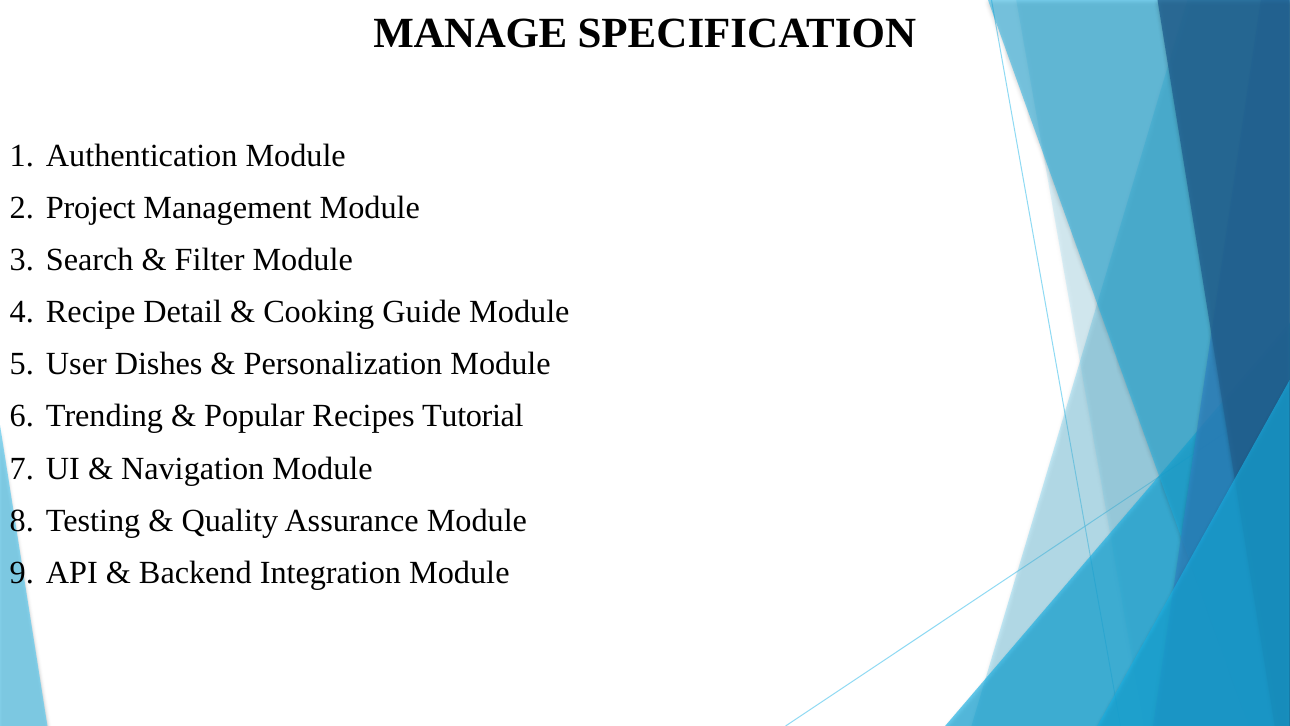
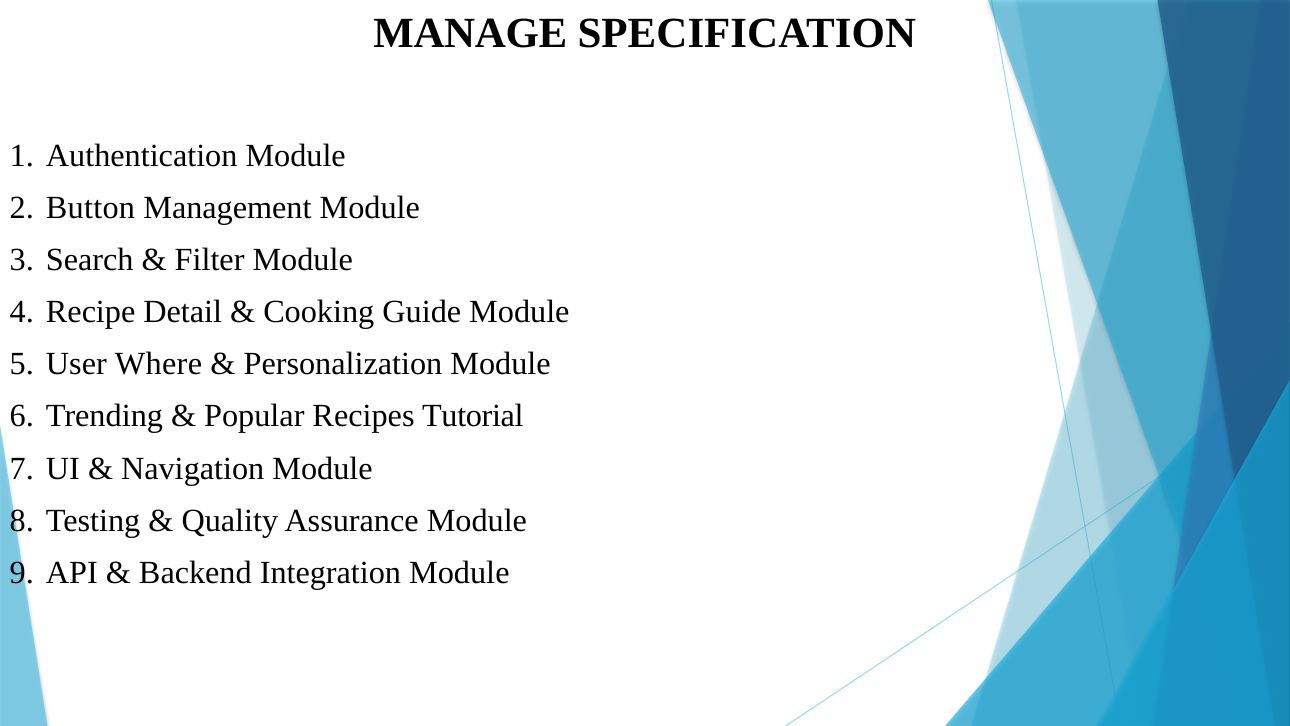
Project: Project -> Button (91, 207)
Dishes: Dishes -> Where (158, 364)
